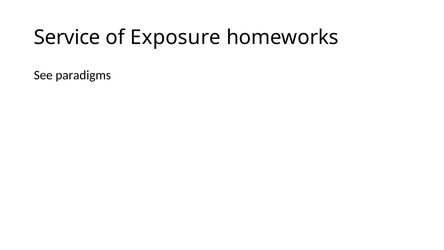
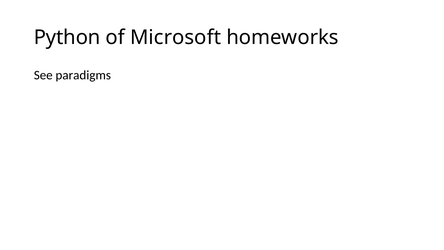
Service: Service -> Python (67, 37)
Exposure: Exposure -> Microsoft (176, 37)
